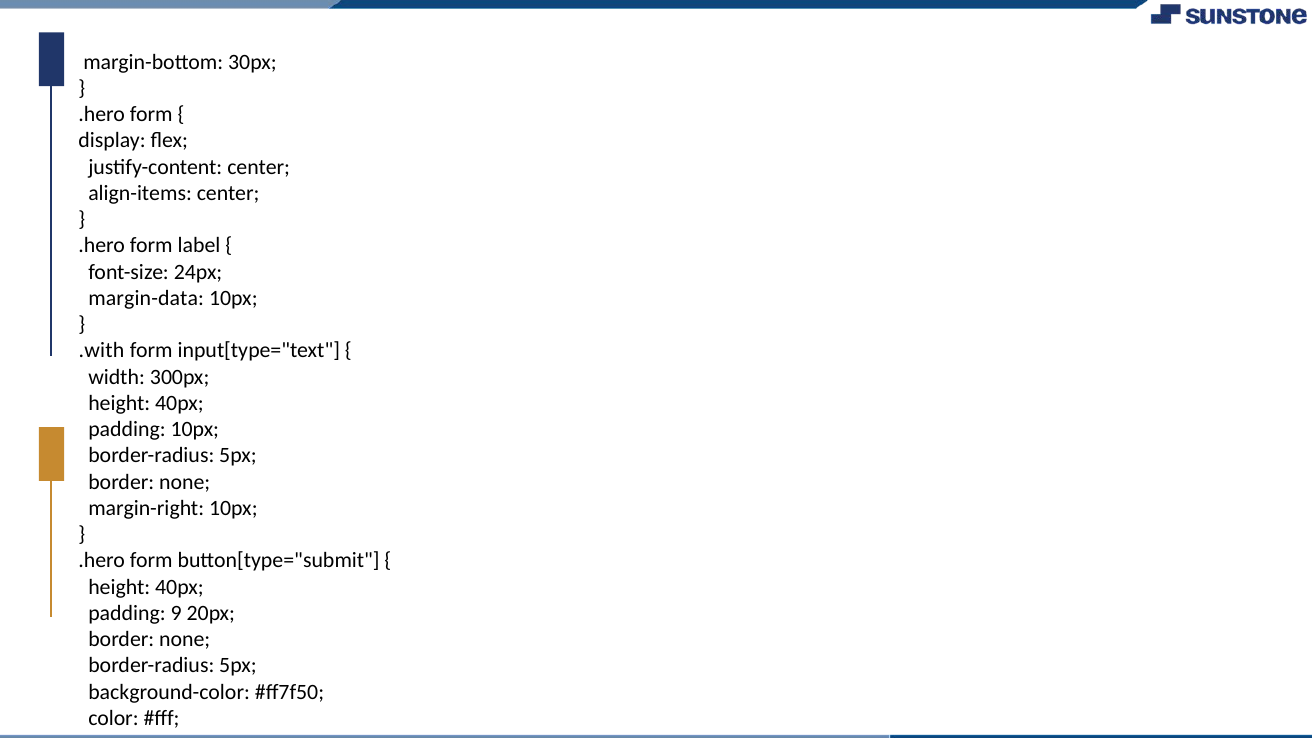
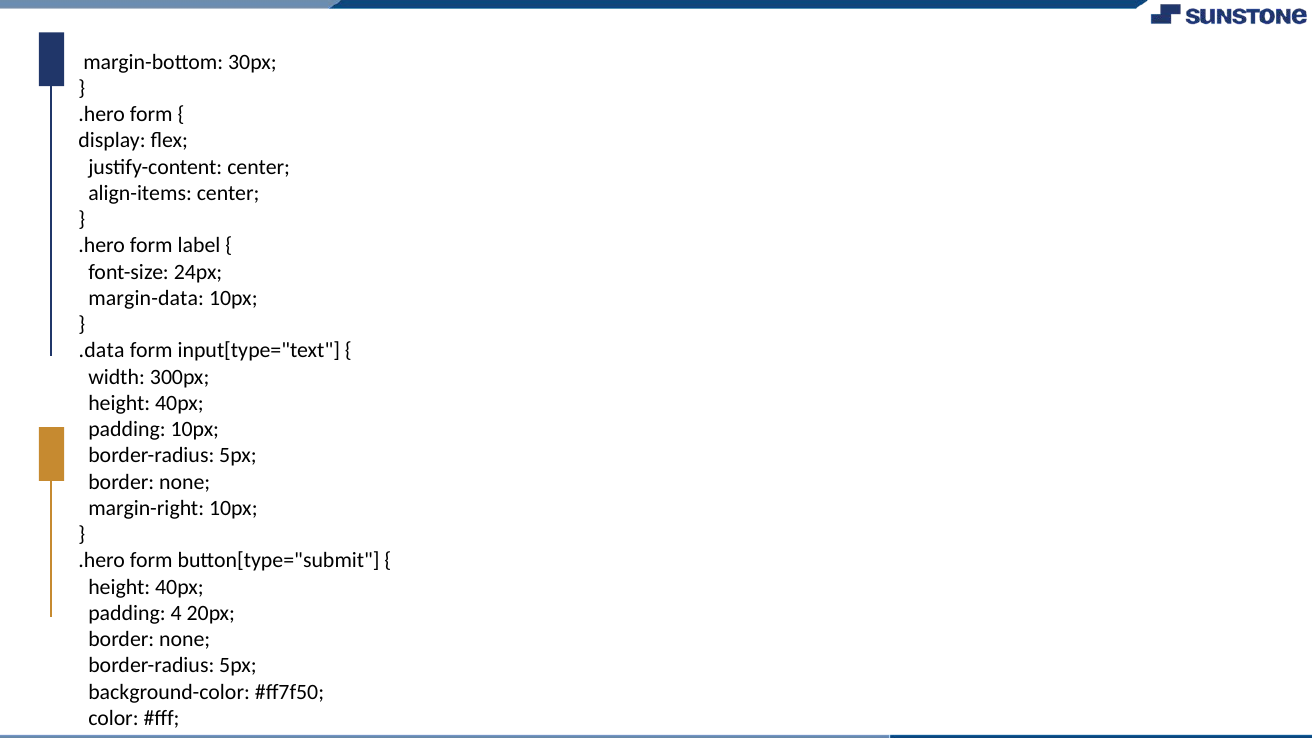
.with: .with -> .data (102, 351)
9: 9 -> 4 (176, 613)
